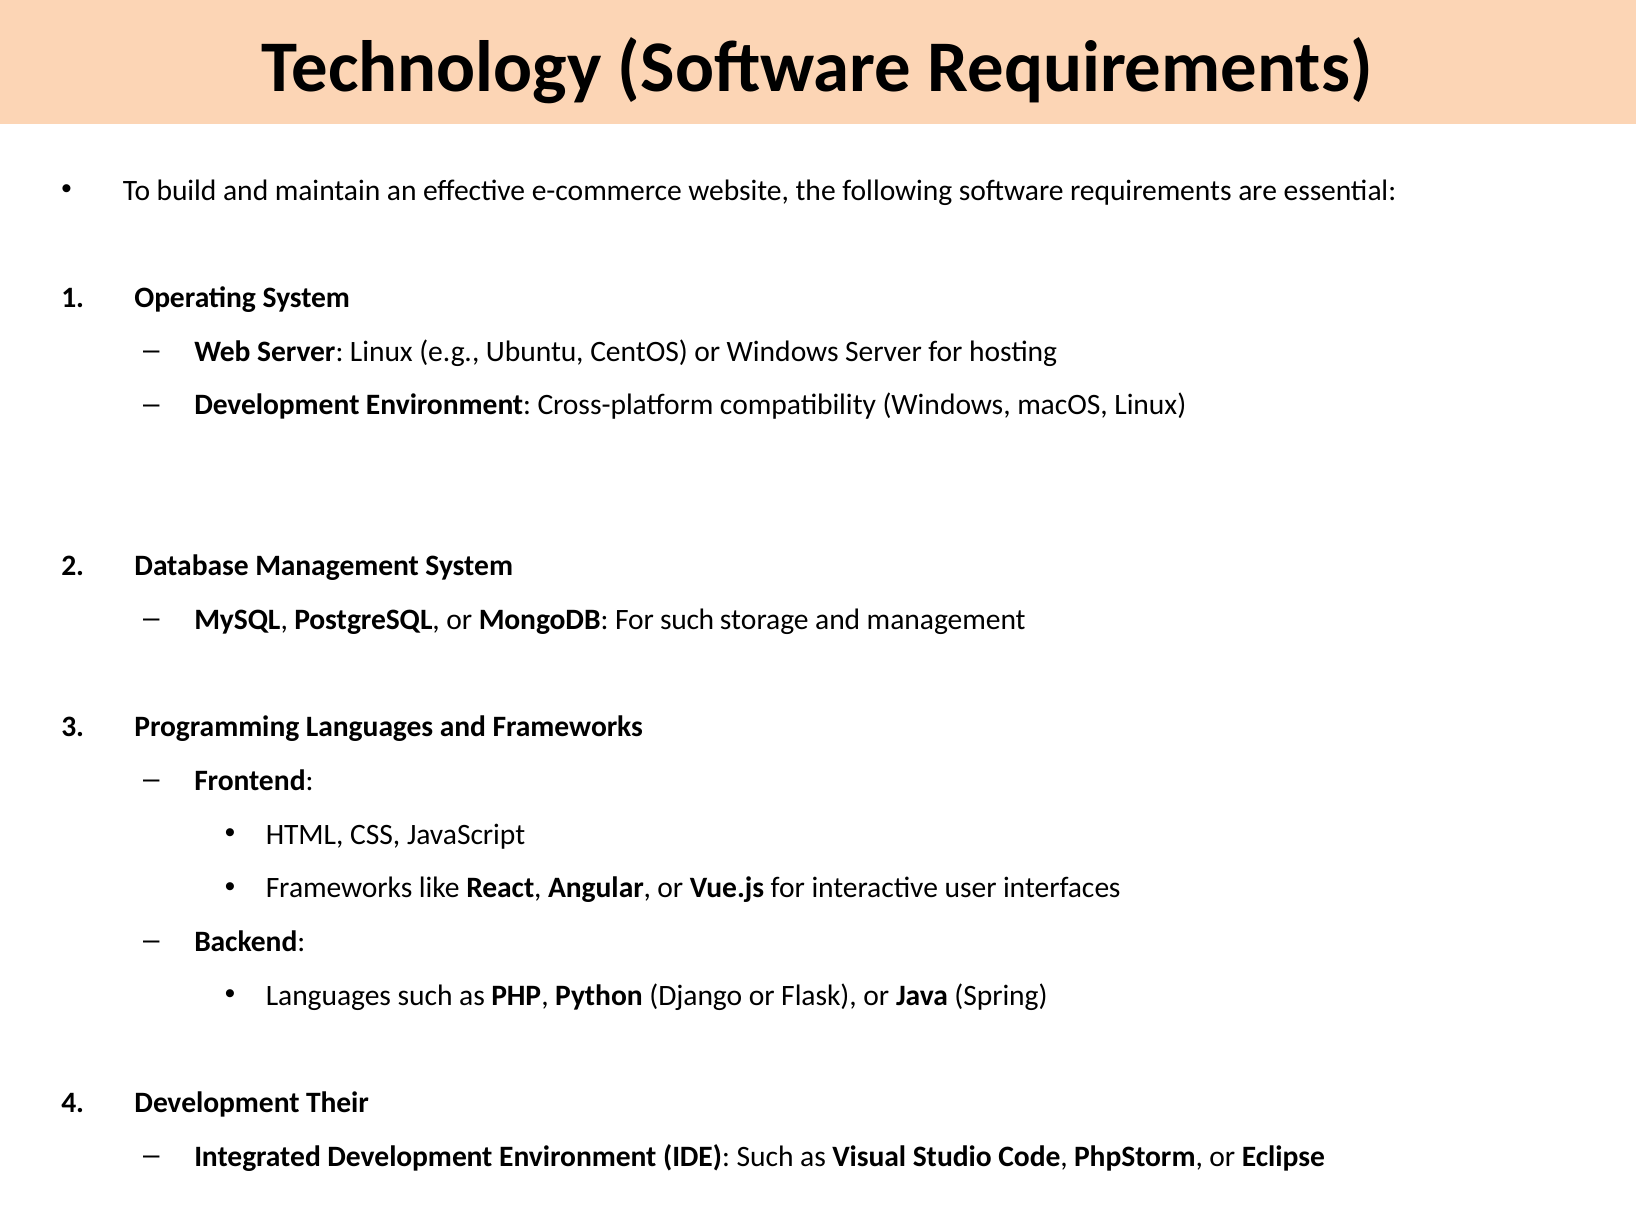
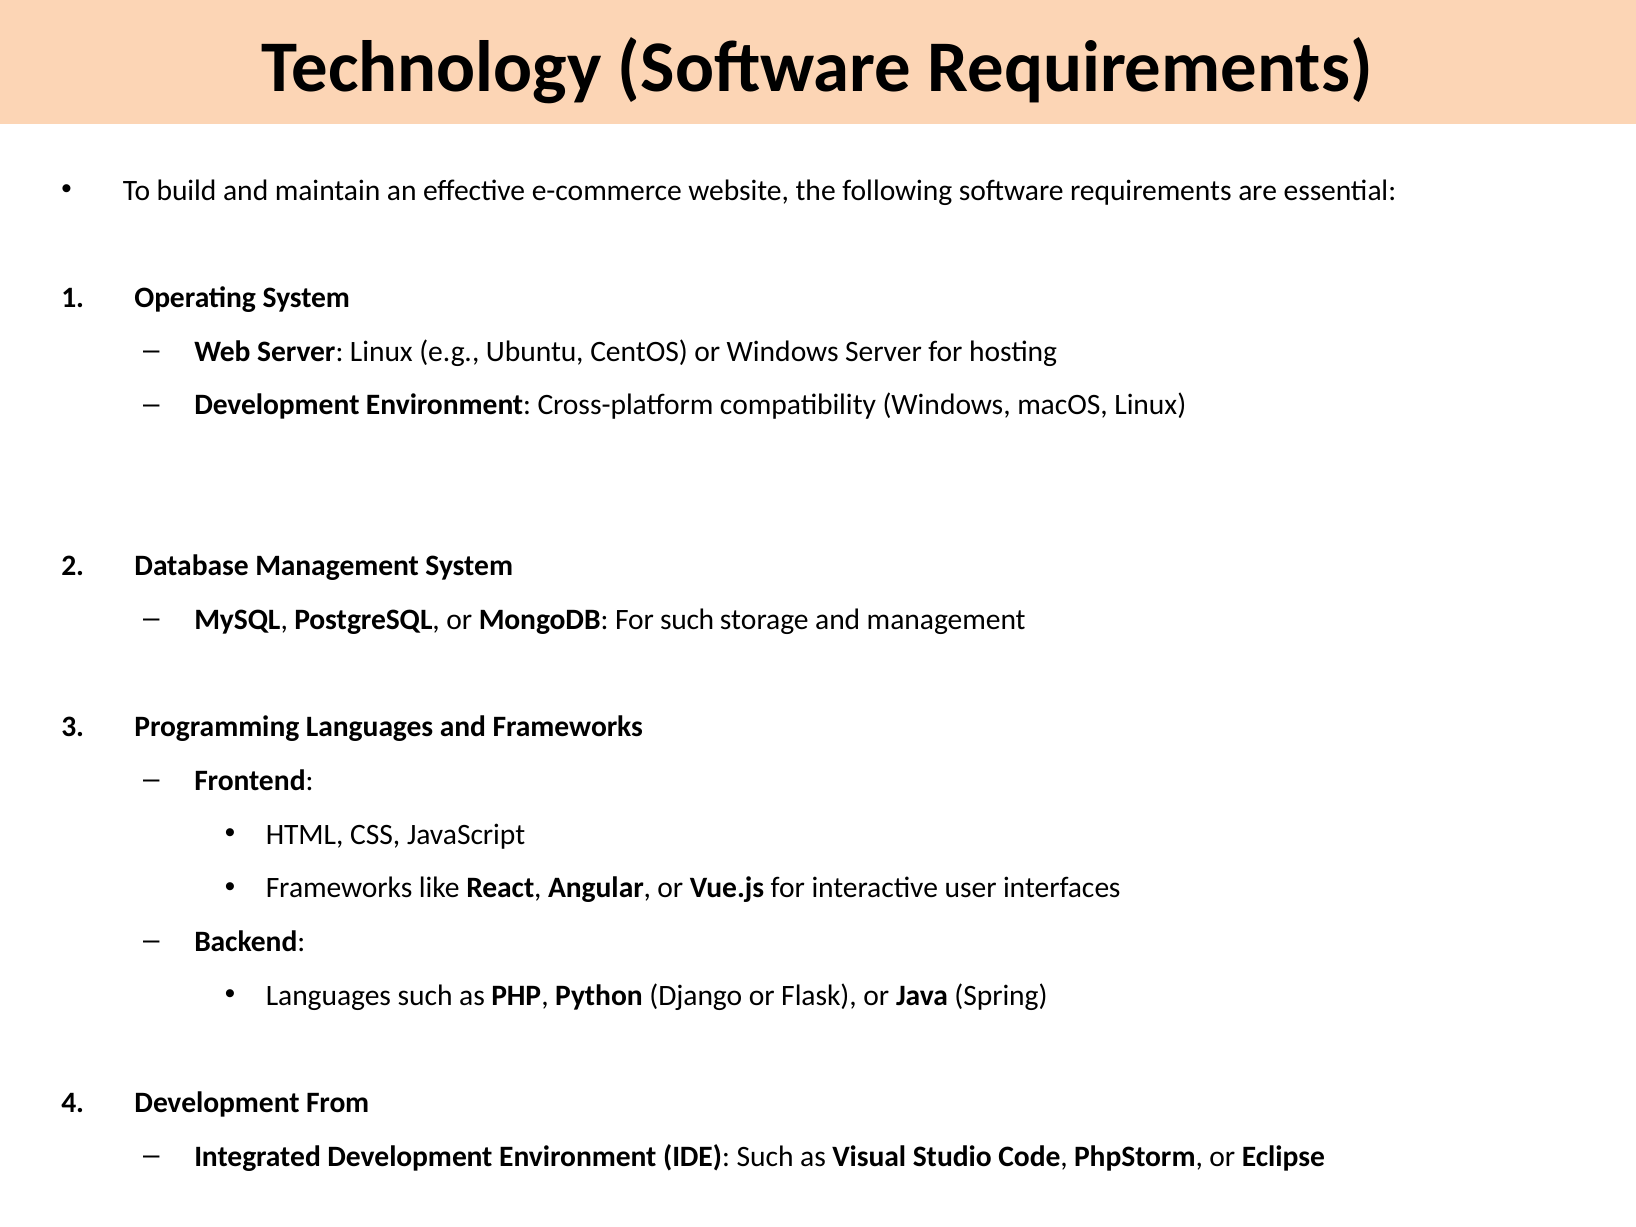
Their: Their -> From (338, 1103)
